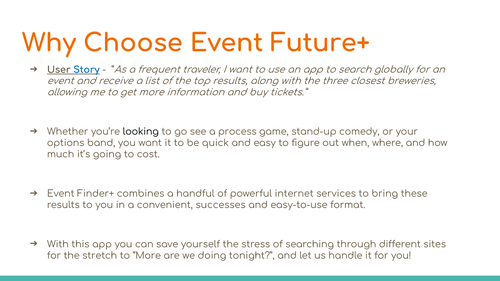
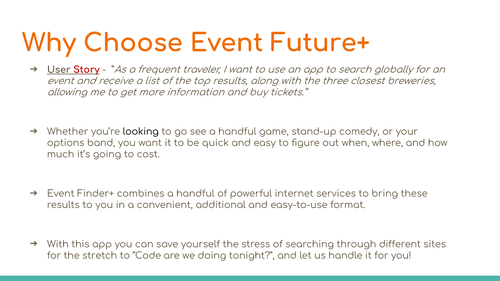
Story colour: blue -> red (86, 70)
see a process: process -> handful (237, 132)
successes: successes -> additional (221, 205)
to More: More -> Code (147, 256)
